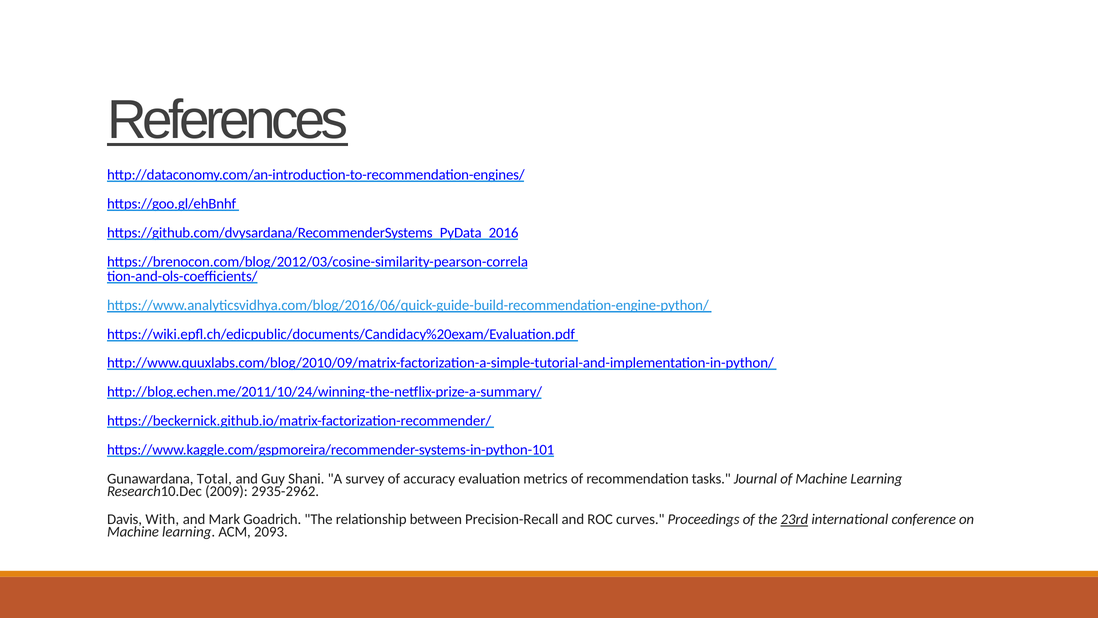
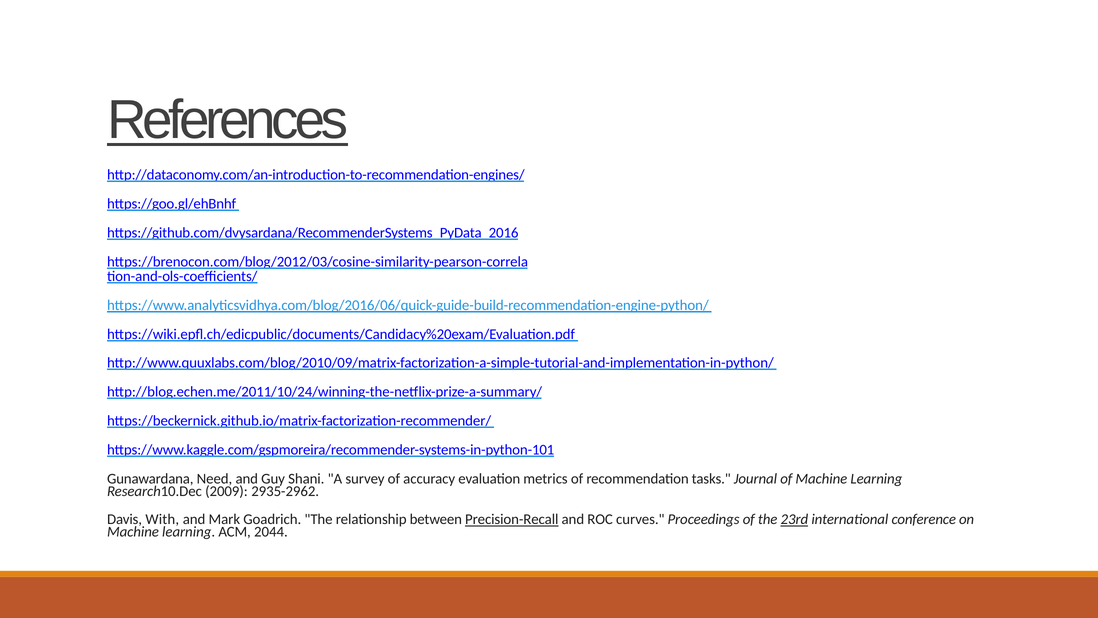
Total: Total -> Need (214, 478)
Precision-Recall underline: none -> present (512, 519)
2093: 2093 -> 2044 (271, 532)
